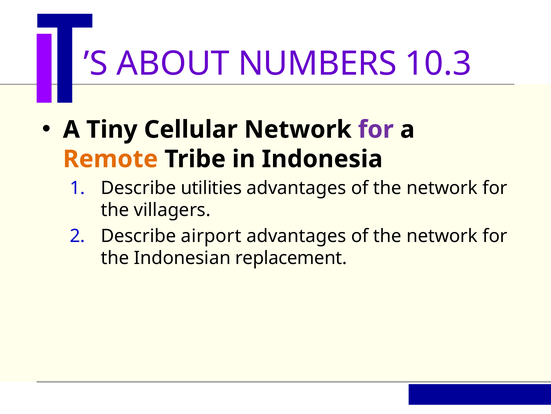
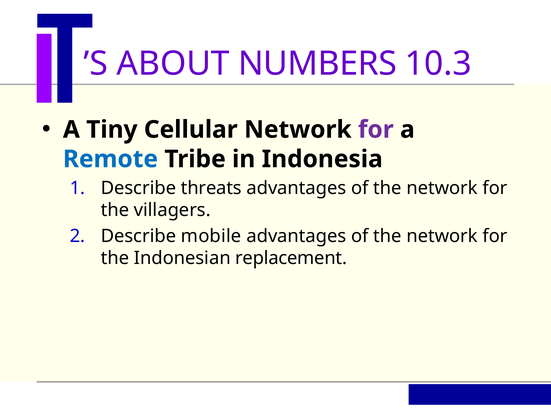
Remote colour: orange -> blue (110, 159)
utilities: utilities -> threats (211, 188)
airport: airport -> mobile (211, 236)
